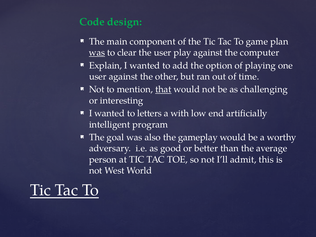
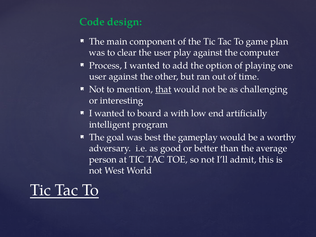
was underline: present -> none (97, 53)
Explain: Explain -> Process (105, 65)
letters: letters -> board (149, 113)
also: also -> best (153, 137)
